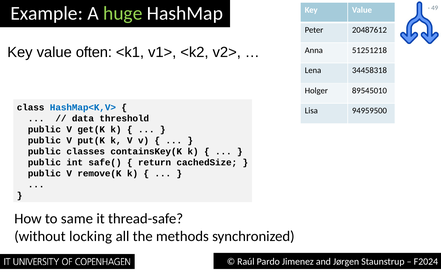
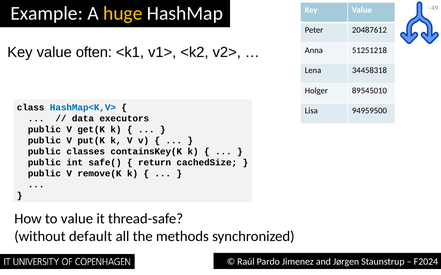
huge colour: light green -> yellow (123, 13)
threshold: threshold -> executors (124, 119)
to same: same -> value (77, 219)
locking: locking -> default (91, 237)
